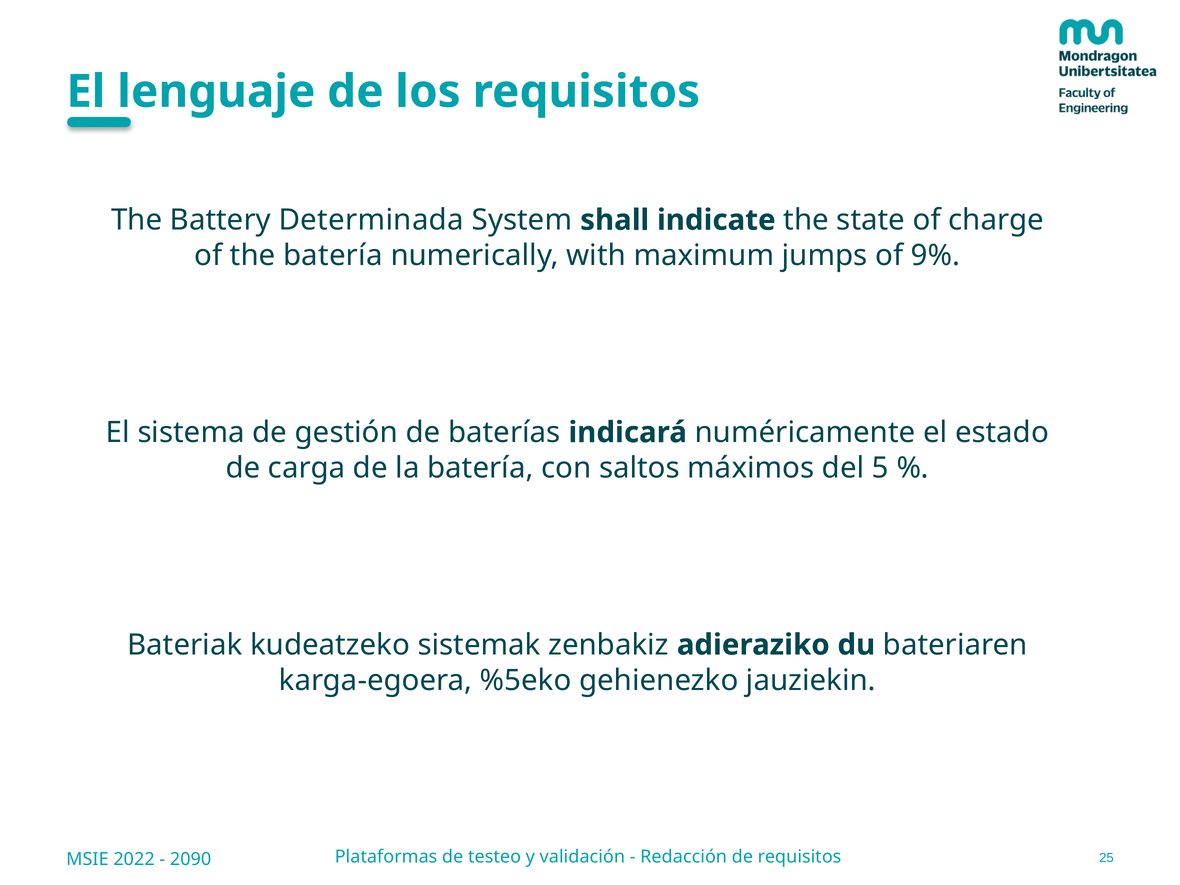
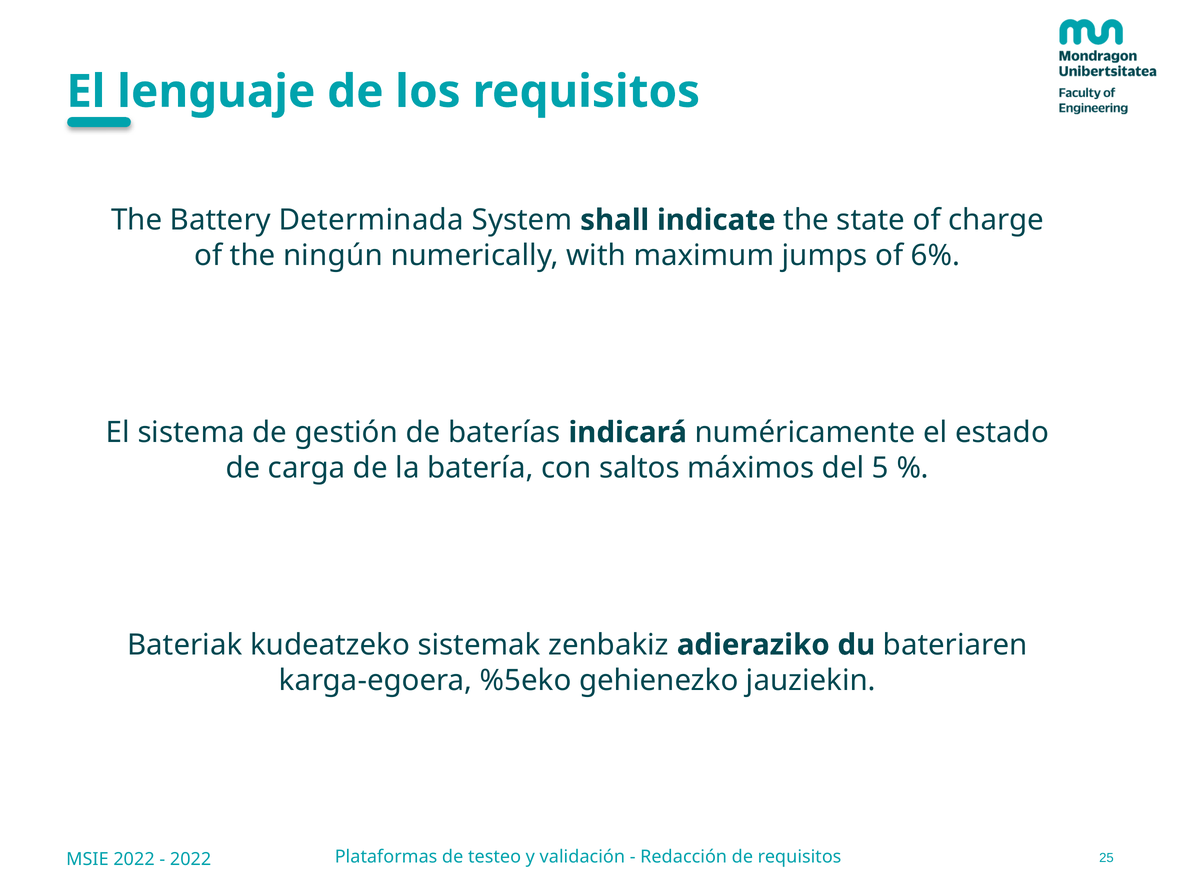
the batería: batería -> ningún (333, 255)
9%: 9% -> 6% (935, 255)
2090: 2090 -> 2022 (191, 859)
